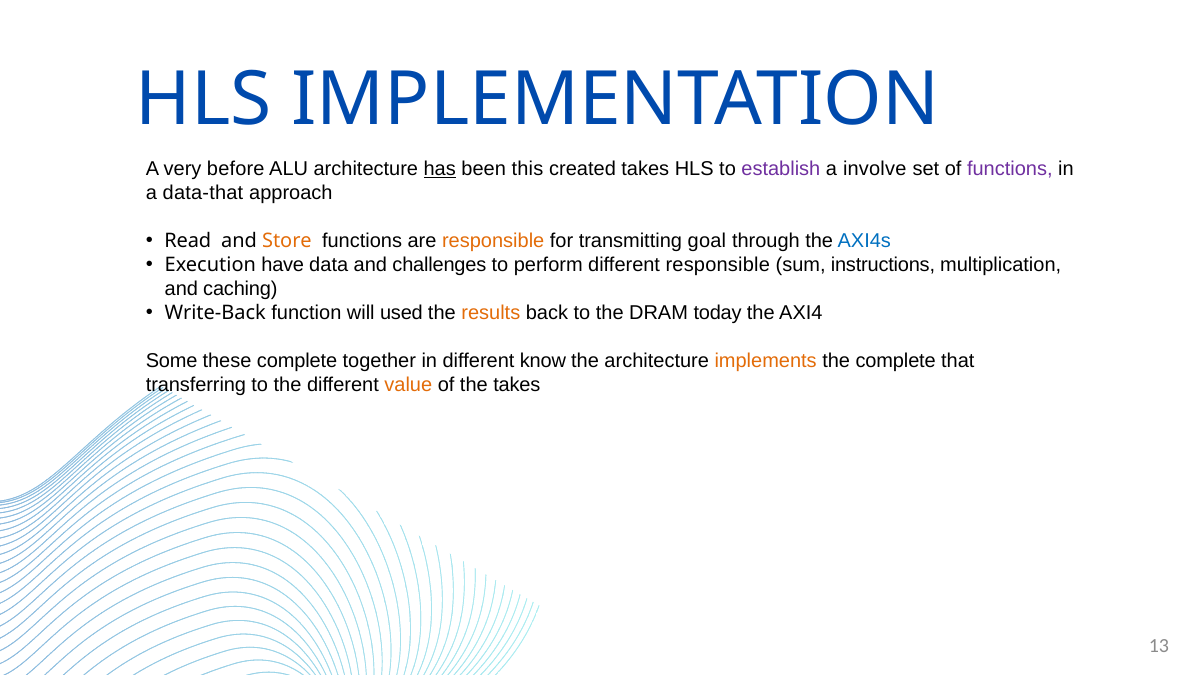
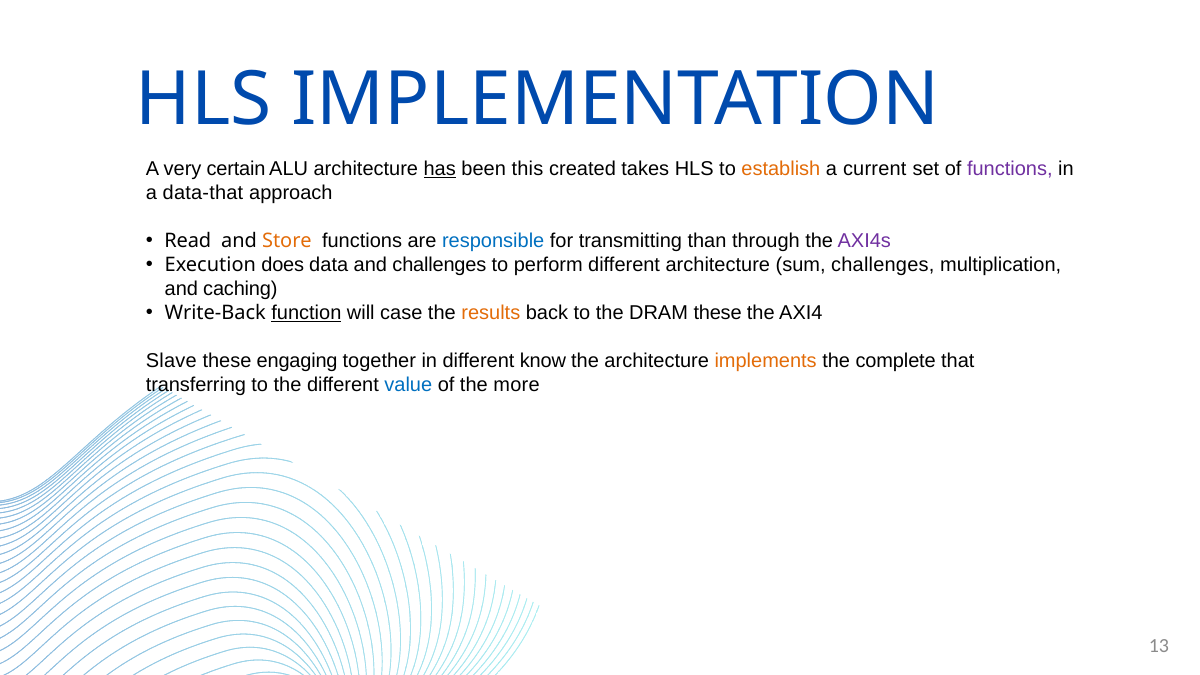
before: before -> certain (236, 169)
establish colour: purple -> orange (781, 169)
involve: involve -> current (875, 169)
responsible colour: orange -> blue (493, 241)
goal: goal -> than (707, 241)
AXI4s colour: blue -> purple (864, 241)
have: have -> does (283, 265)
different responsible: responsible -> architecture (718, 265)
sum instructions: instructions -> challenges (883, 265)
function underline: none -> present (306, 313)
used: used -> case (401, 313)
DRAM today: today -> these (718, 313)
Some: Some -> Slave (171, 361)
these complete: complete -> engaging (297, 361)
value colour: orange -> blue (408, 385)
the takes: takes -> more (517, 385)
